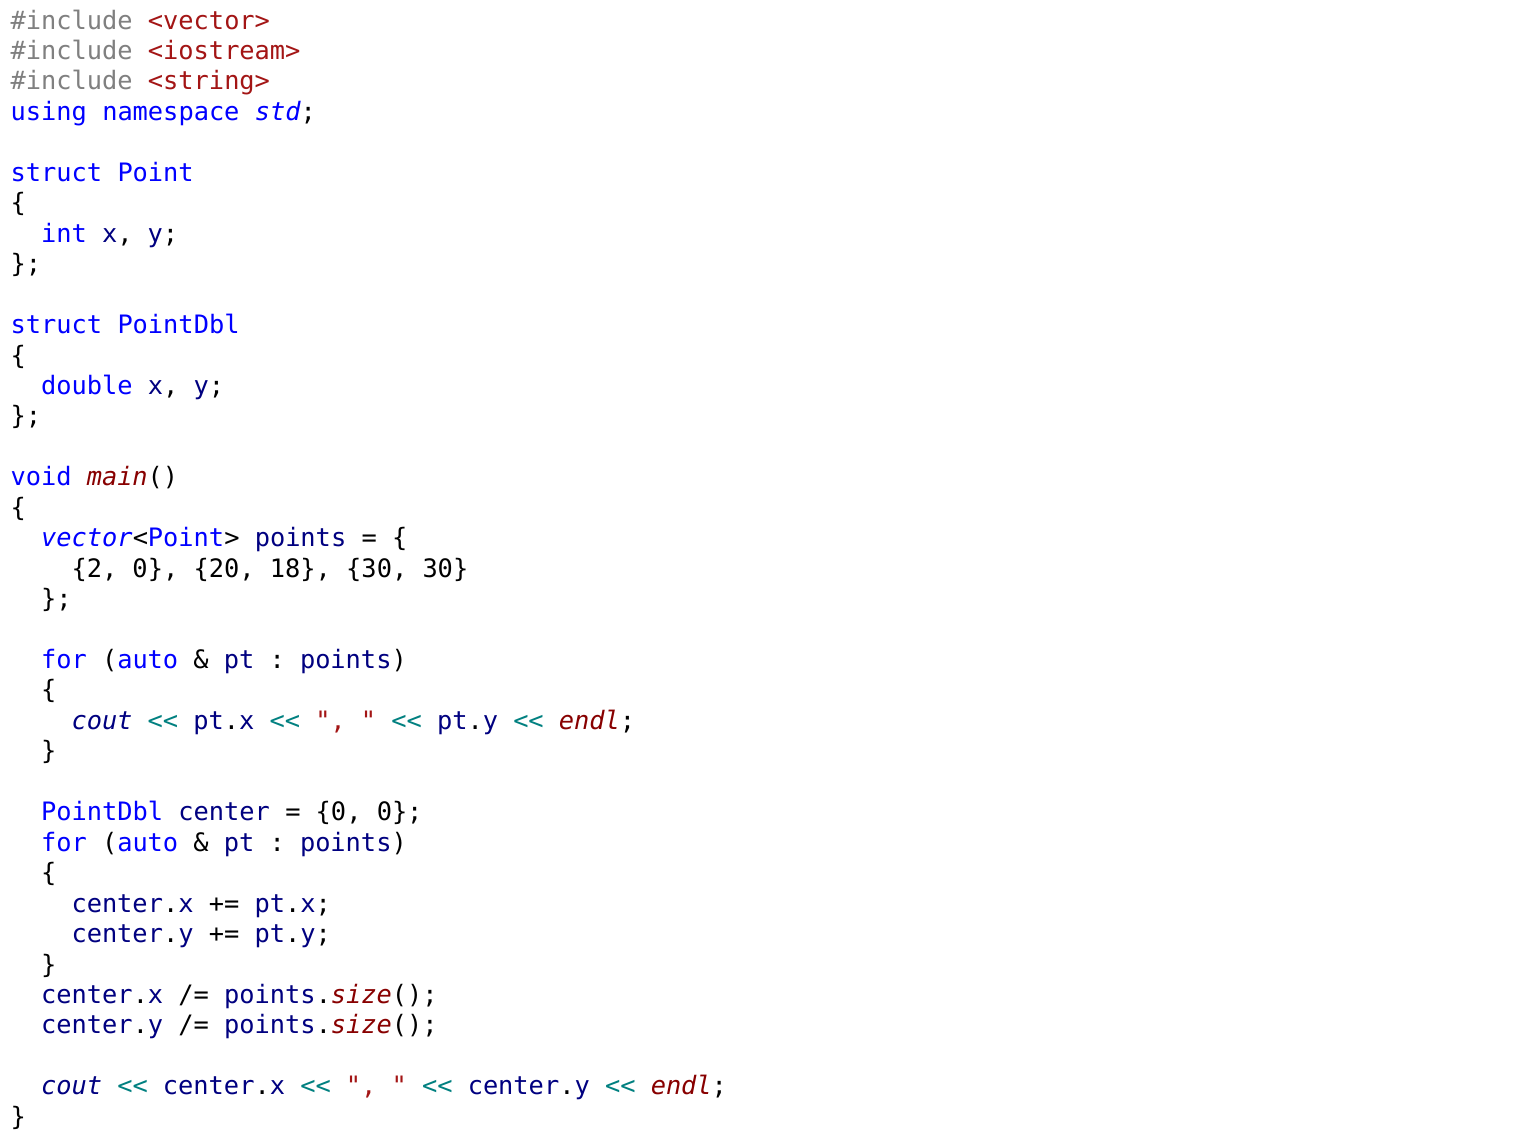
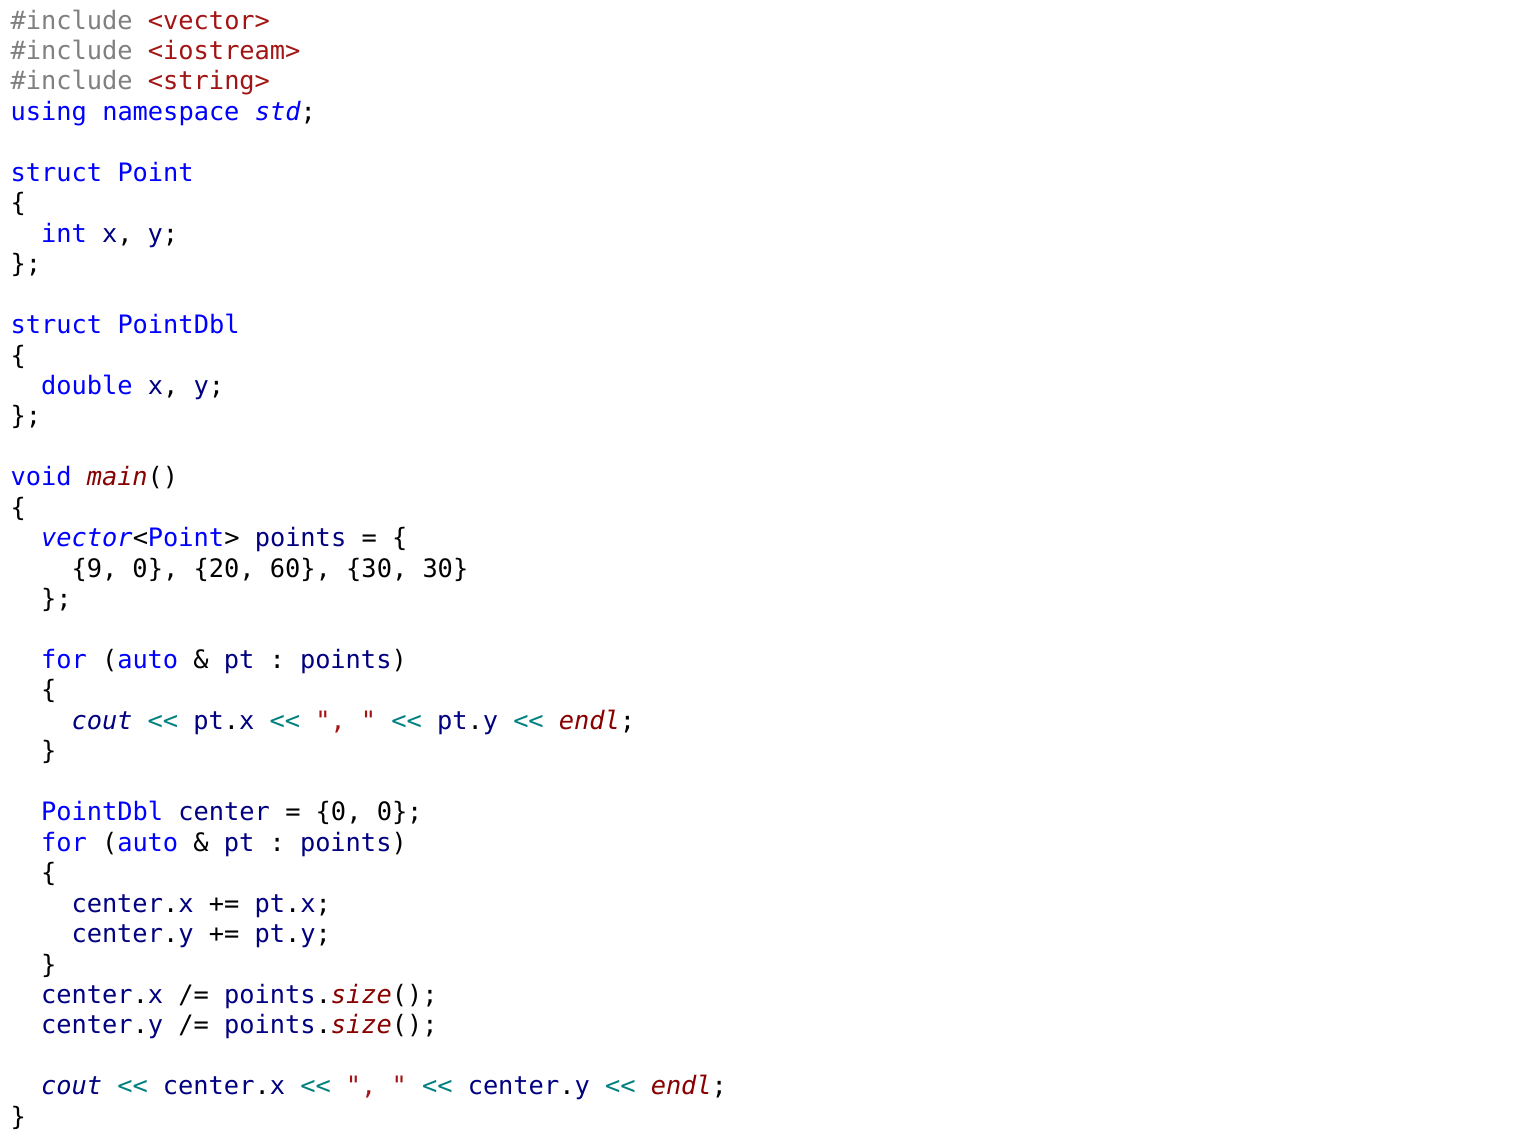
2: 2 -> 9 (94, 569)
18: 18 -> 60 (300, 569)
